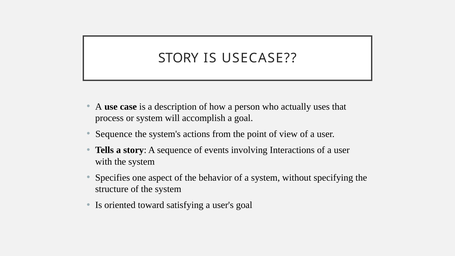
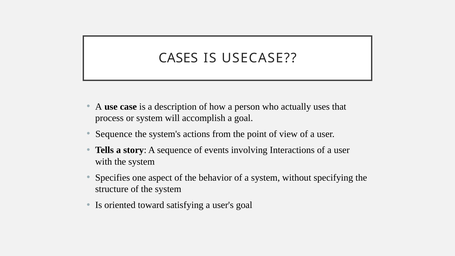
STORY: STORY -> CASES (178, 58)
